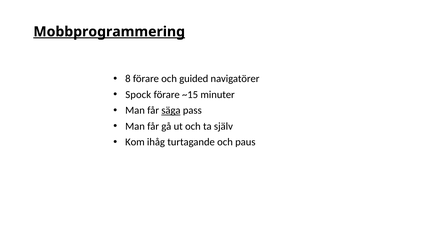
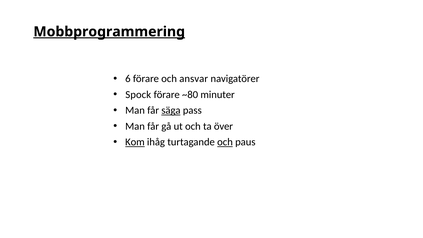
8: 8 -> 6 (128, 79)
guided: guided -> ansvar (194, 79)
~15: ~15 -> ~80 (190, 95)
själv: själv -> över (223, 126)
Kom underline: none -> present (135, 142)
och underline: none -> present (225, 142)
